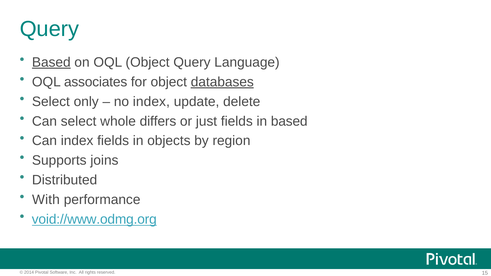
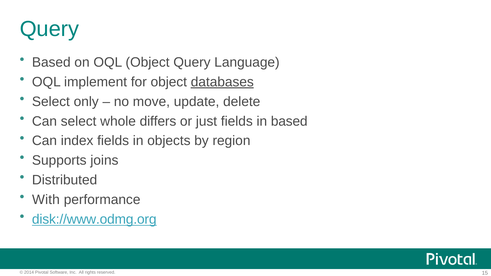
Based underline: present -> none (51, 62)
associates: associates -> implement (96, 82)
no index: index -> move (151, 102)
void://www.odmg.org: void://www.odmg.org -> disk://www.odmg.org (94, 219)
